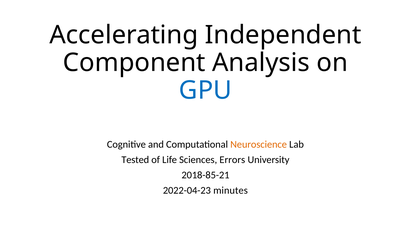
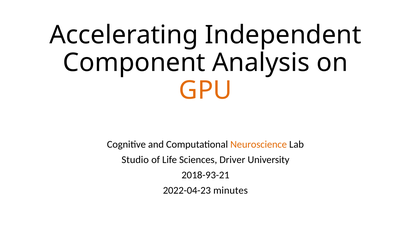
GPU colour: blue -> orange (205, 90)
Tested: Tested -> Studio (135, 160)
Errors: Errors -> Driver (232, 160)
2018-85-21: 2018-85-21 -> 2018-93-21 (205, 175)
